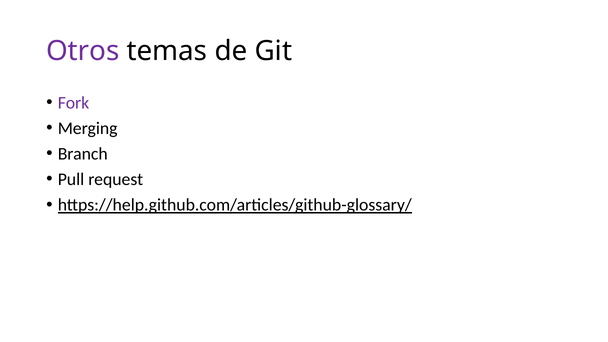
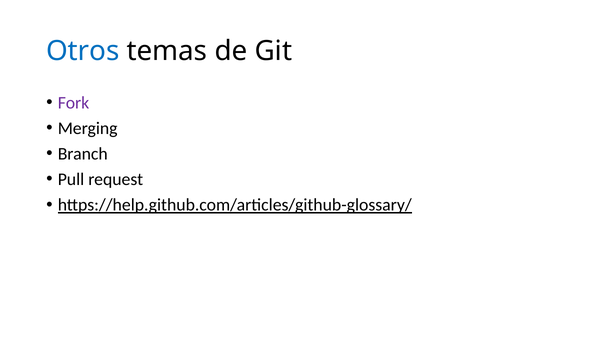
Otros colour: purple -> blue (83, 51)
